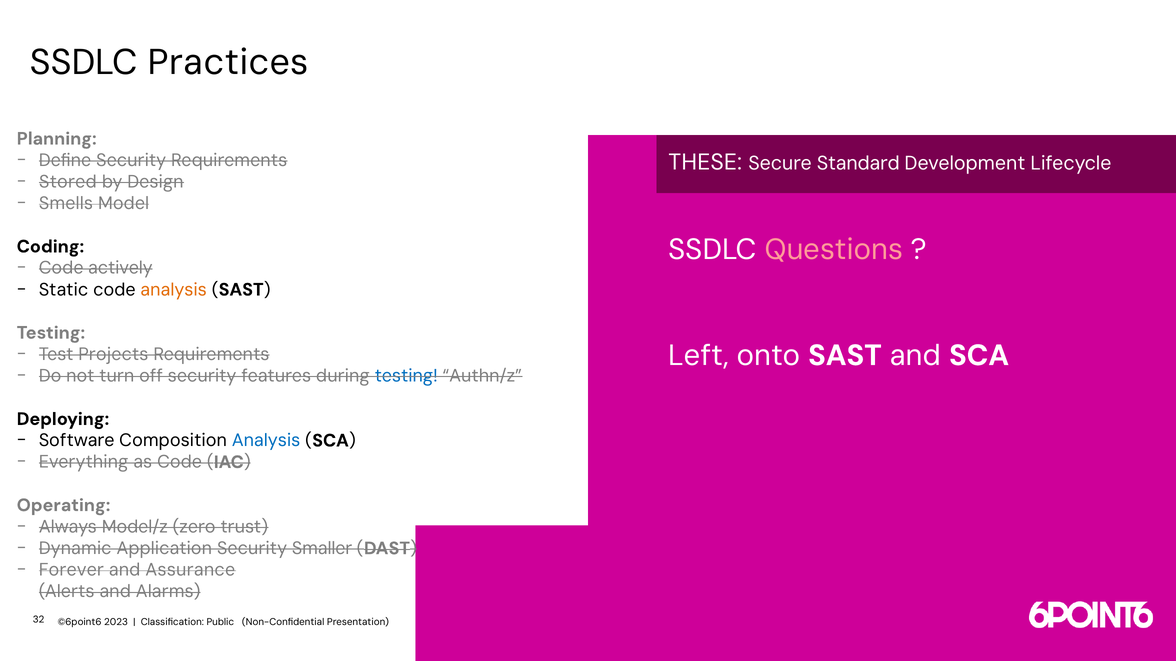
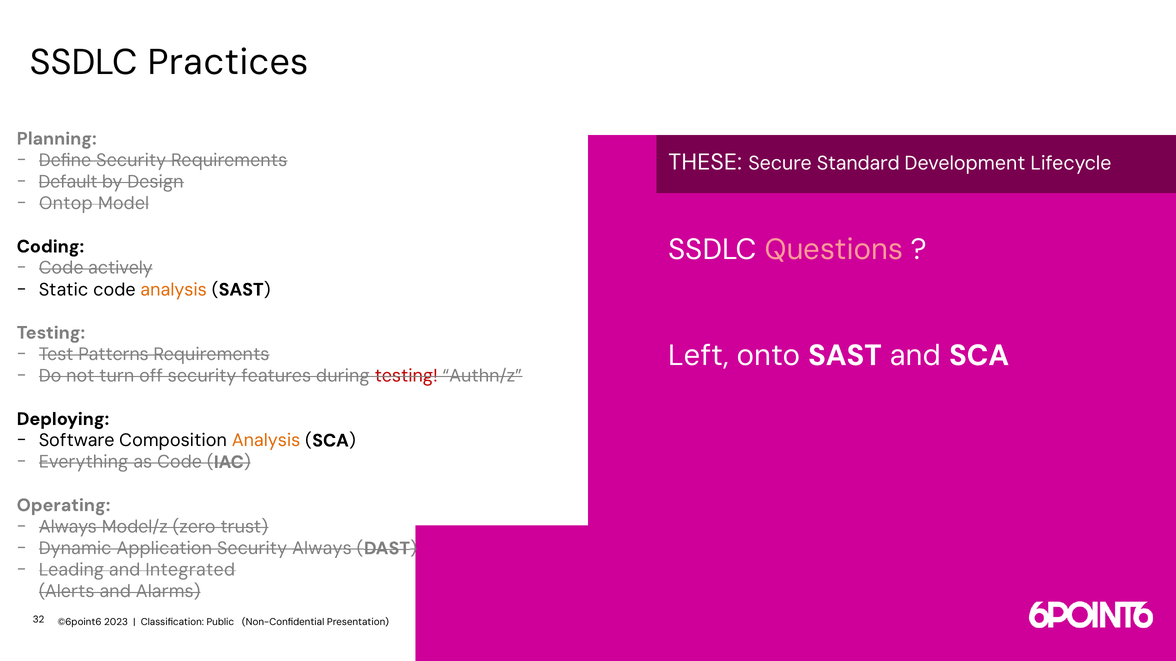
Stored: Stored -> Default (68, 182)
Smells: Smells -> Ontop (66, 204)
Projects: Projects -> Patterns (114, 355)
testing colour: blue -> red (406, 376)
Analysis colour: blue -> orange (266, 441)
Security Smaller: Smaller -> Always (322, 549)
Forever: Forever -> Leading (71, 570)
Assurance: Assurance -> Integrated (190, 570)
